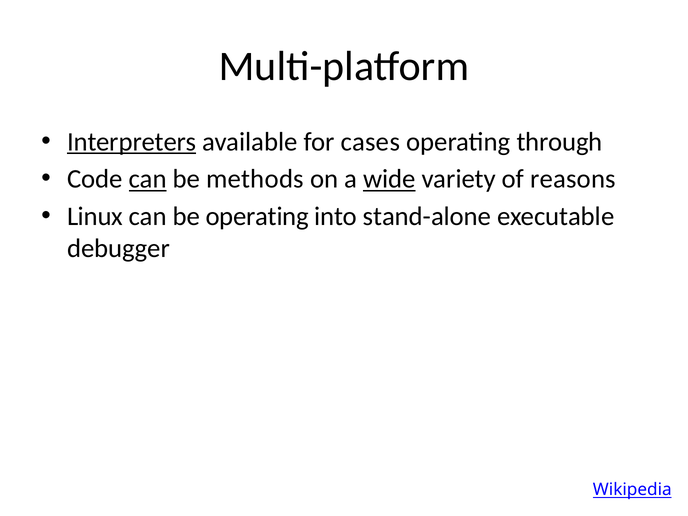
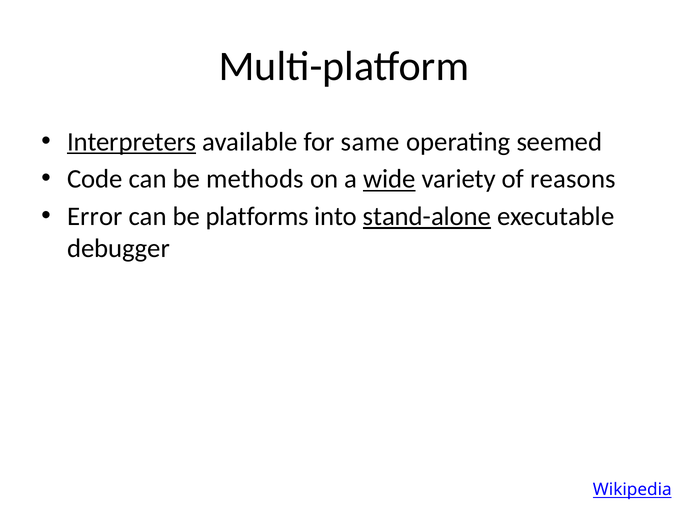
cases: cases -> same (370, 142)
through: through -> seemed (559, 142)
can underline: present -> none (148, 179)
Linux: Linux -> Error (95, 217)
be operating: operating -> platforms (257, 217)
stand-alone underline: none -> present (427, 217)
